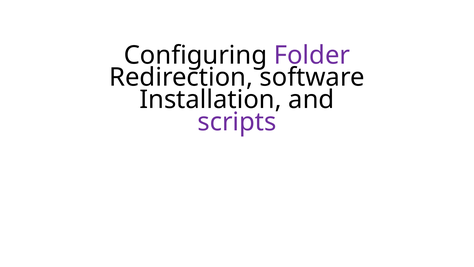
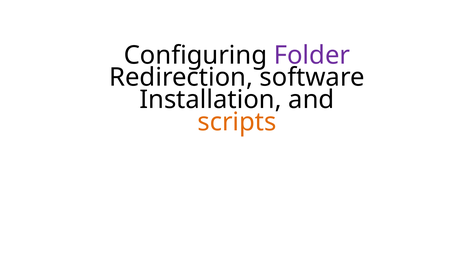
scripts colour: purple -> orange (237, 122)
